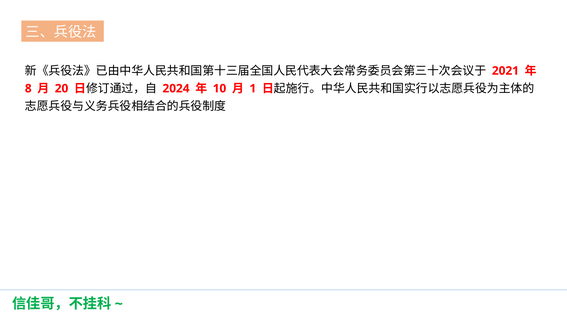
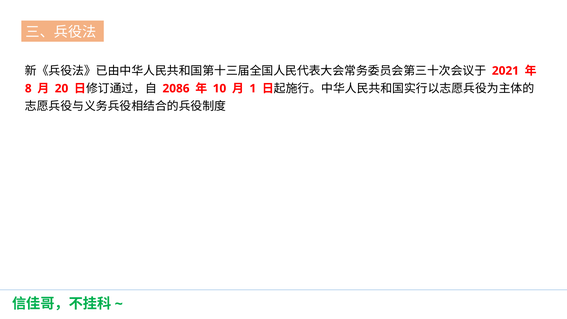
2024: 2024 -> 2086 (176, 88)
